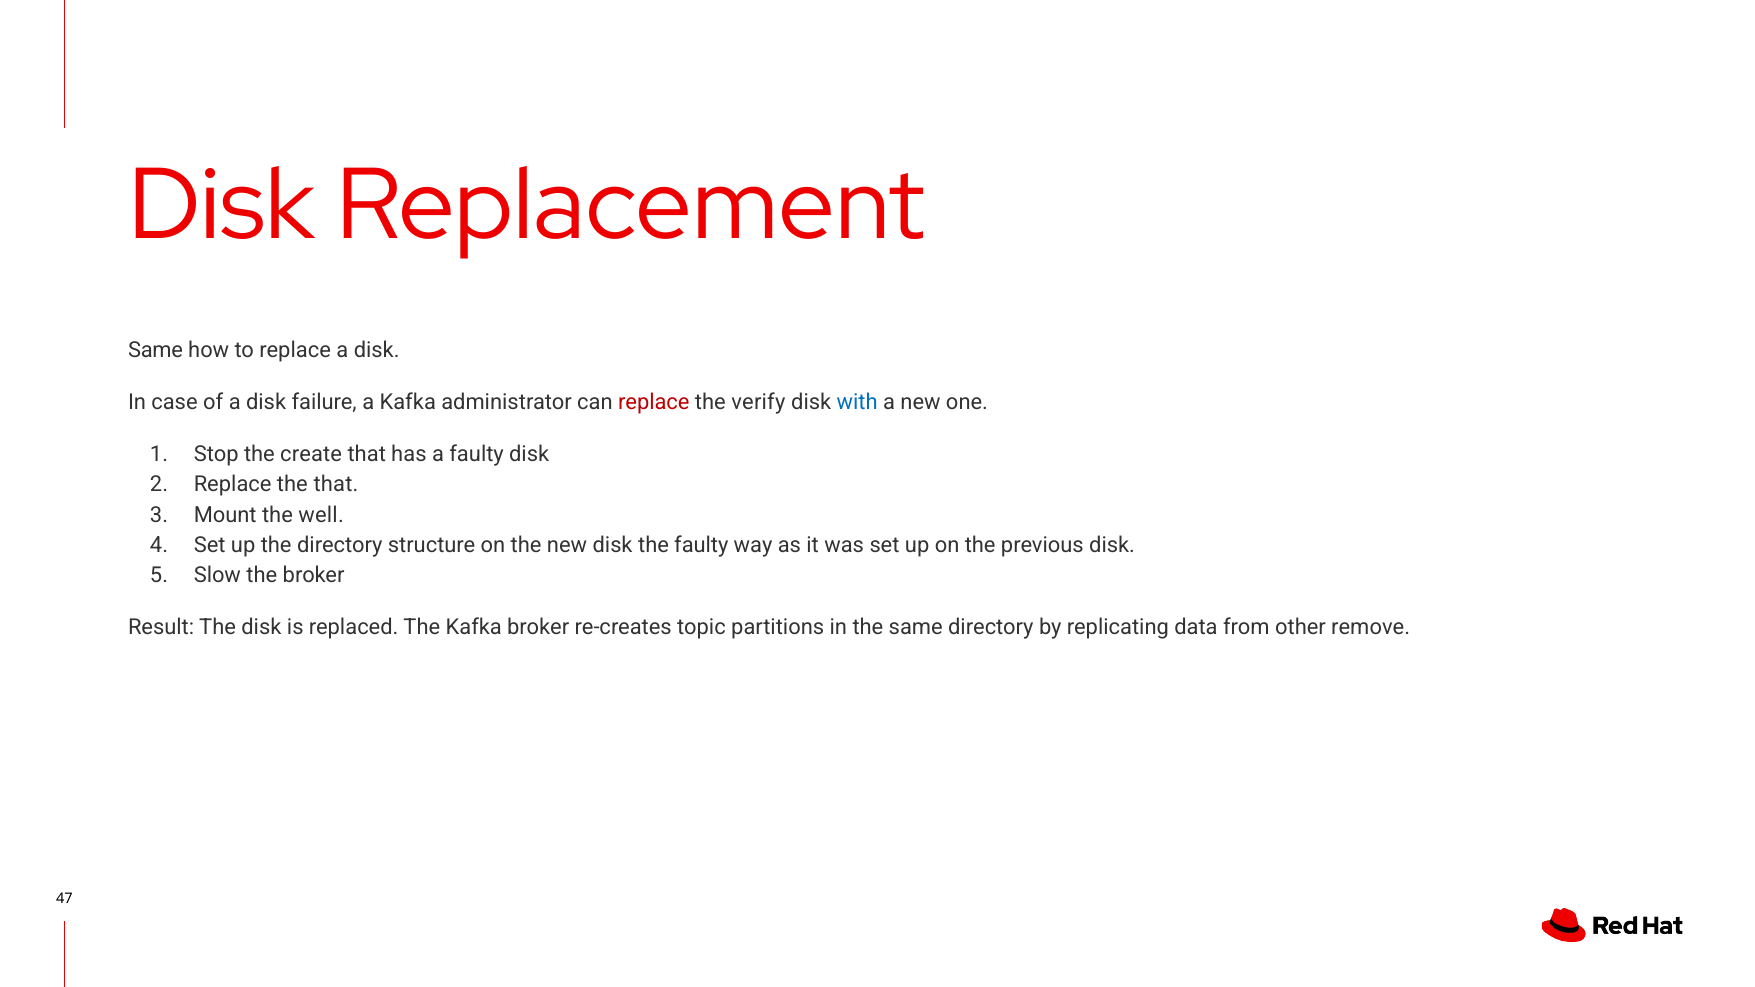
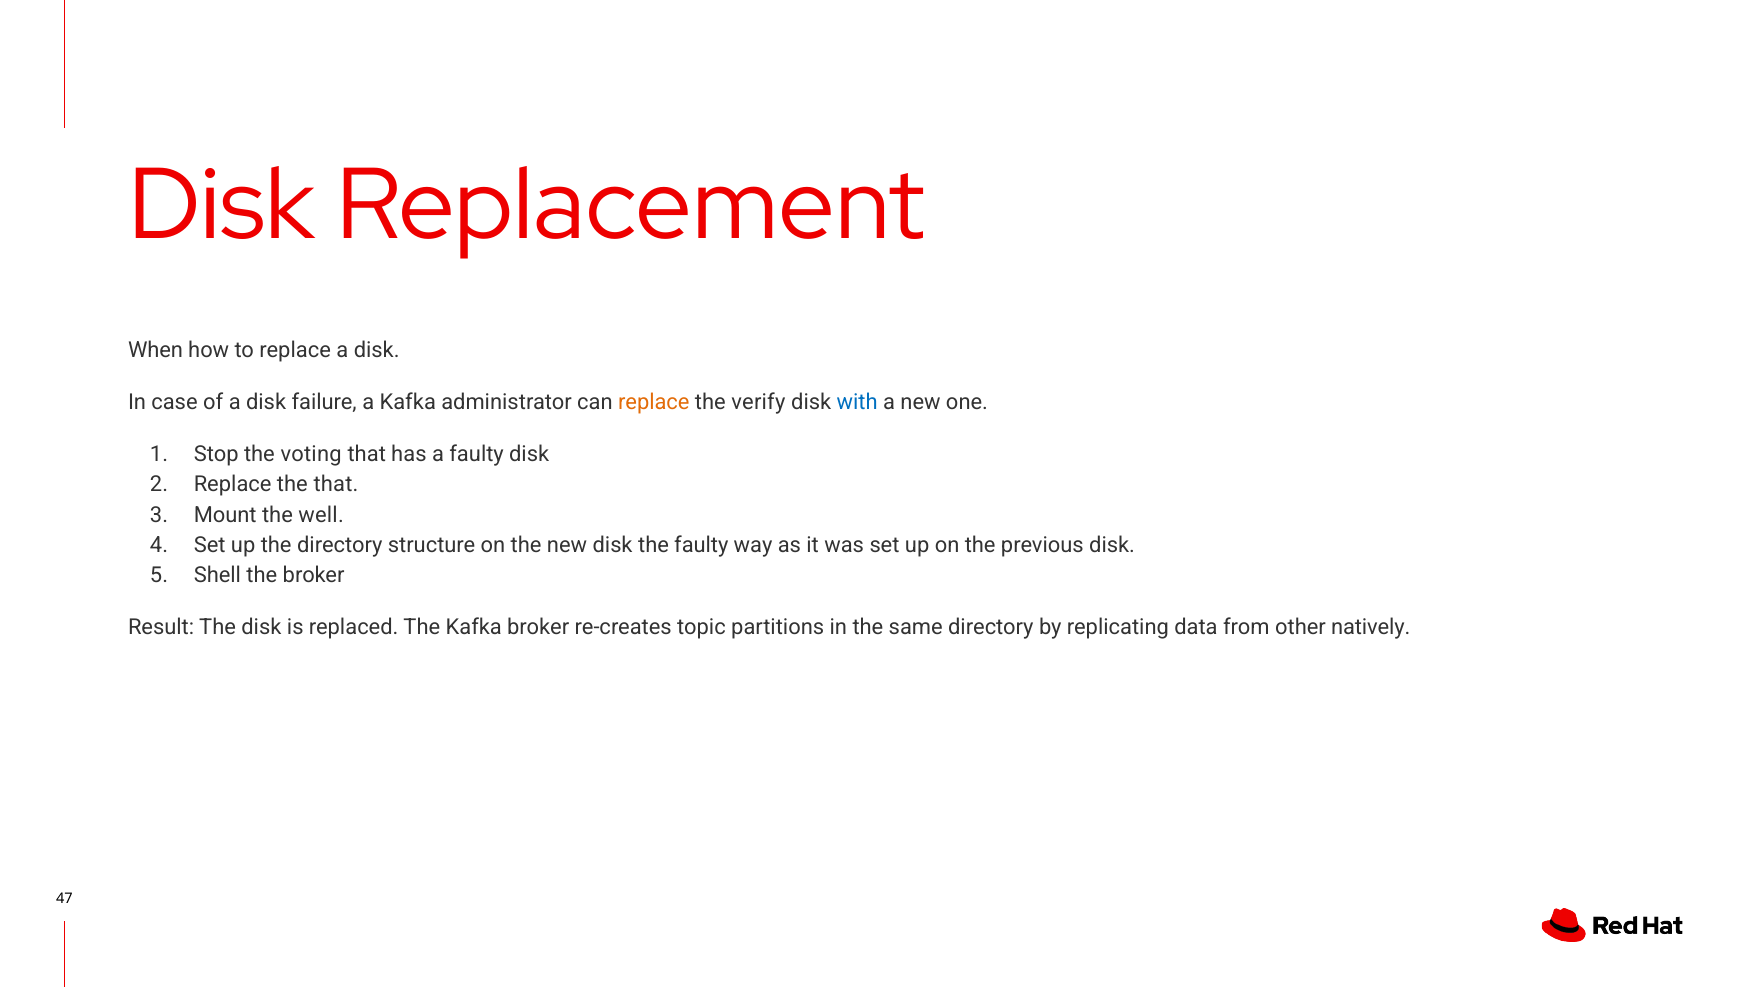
Same: Same -> When (155, 350)
replace colour: red -> orange (654, 402)
create: create -> voting (311, 454)
Slow: Slow -> Shell (217, 575)
remove: remove -> natively (1371, 628)
